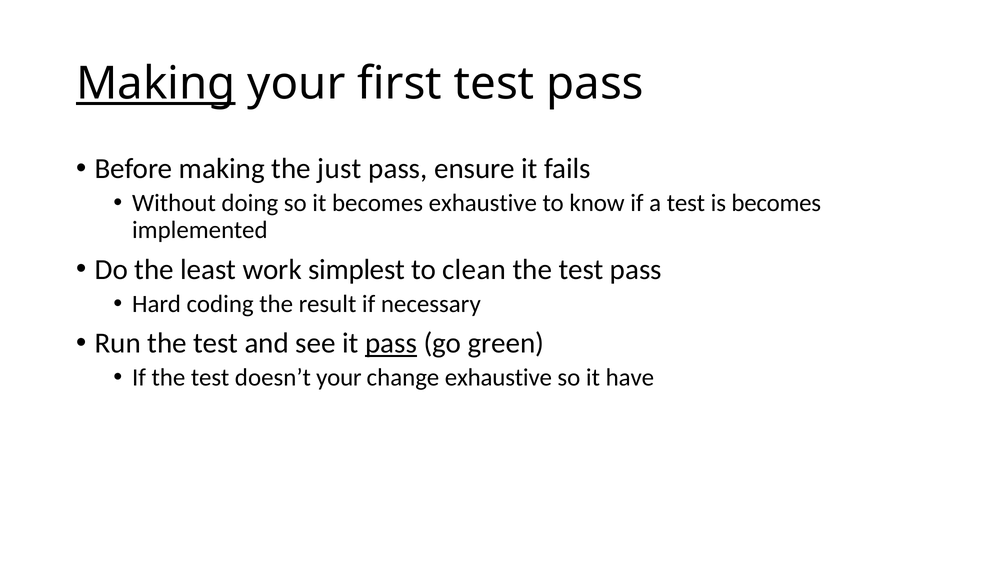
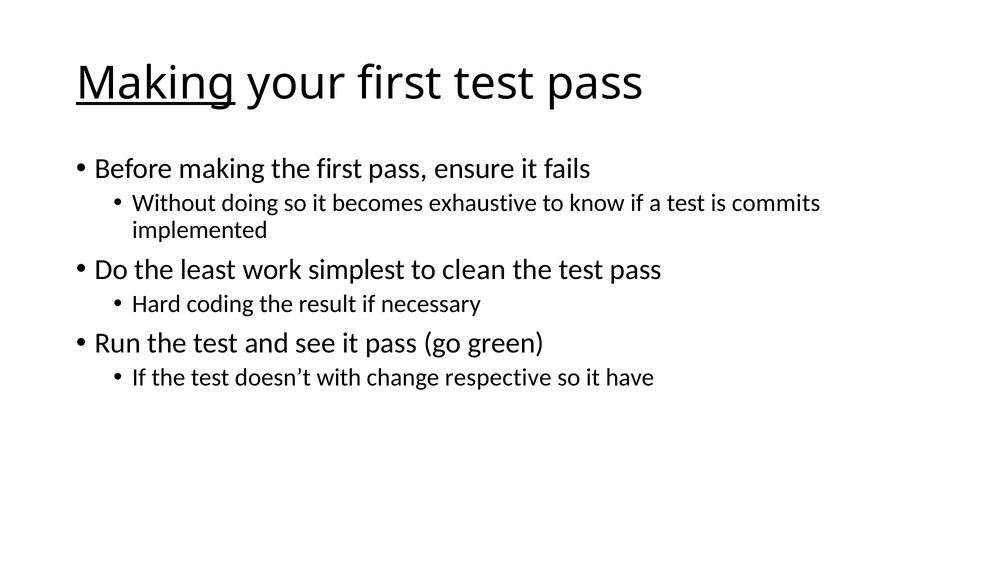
the just: just -> first (340, 169)
is becomes: becomes -> commits (776, 203)
pass underline: present -> none (391, 343)
doesn’t your: your -> with (339, 378)
change exhaustive: exhaustive -> respective (498, 378)
